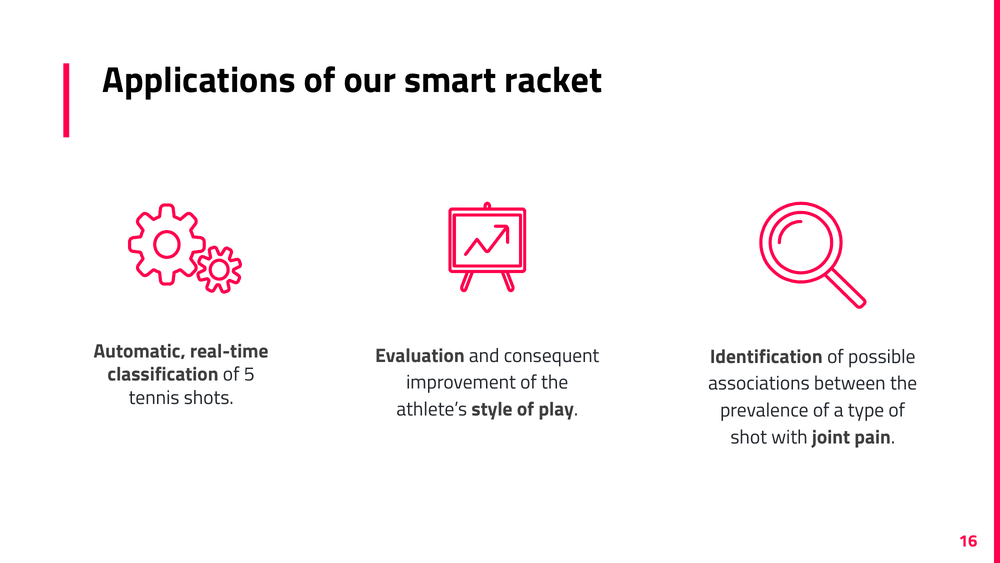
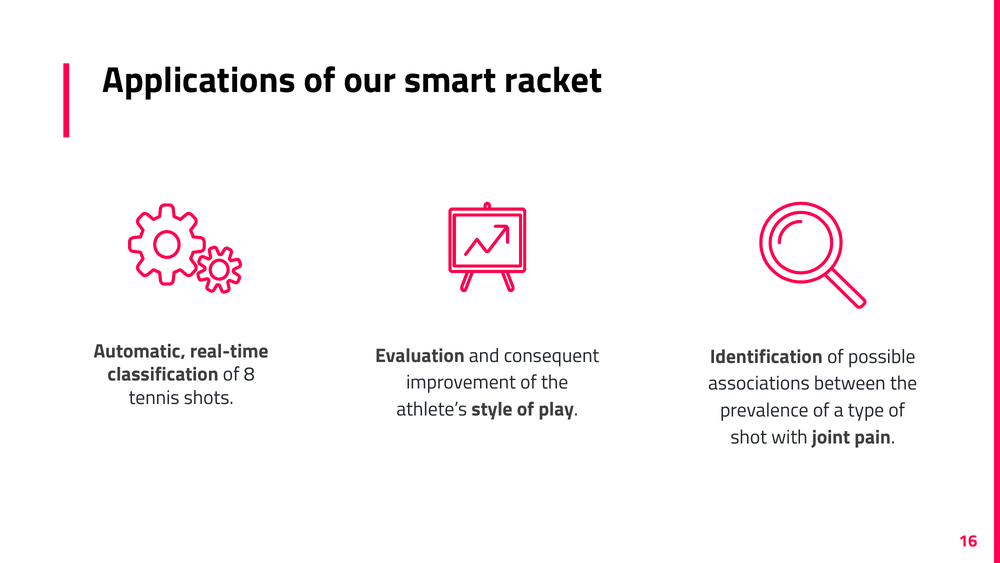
5: 5 -> 8 (249, 374)
